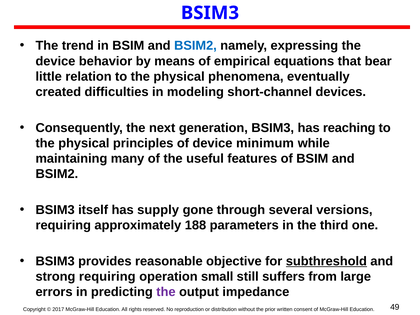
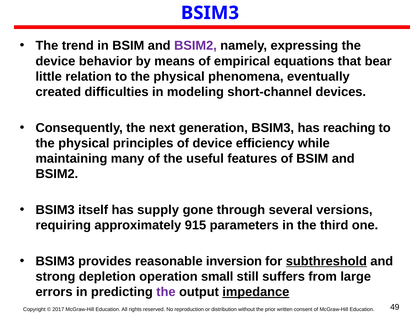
BSIM2 colour: blue -> purple (195, 46)
minimum: minimum -> efficiency (265, 143)
188: 188 -> 915 (196, 225)
objective: objective -> inversion (234, 261)
strong requiring: requiring -> depletion (107, 277)
impedance underline: none -> present (256, 292)
